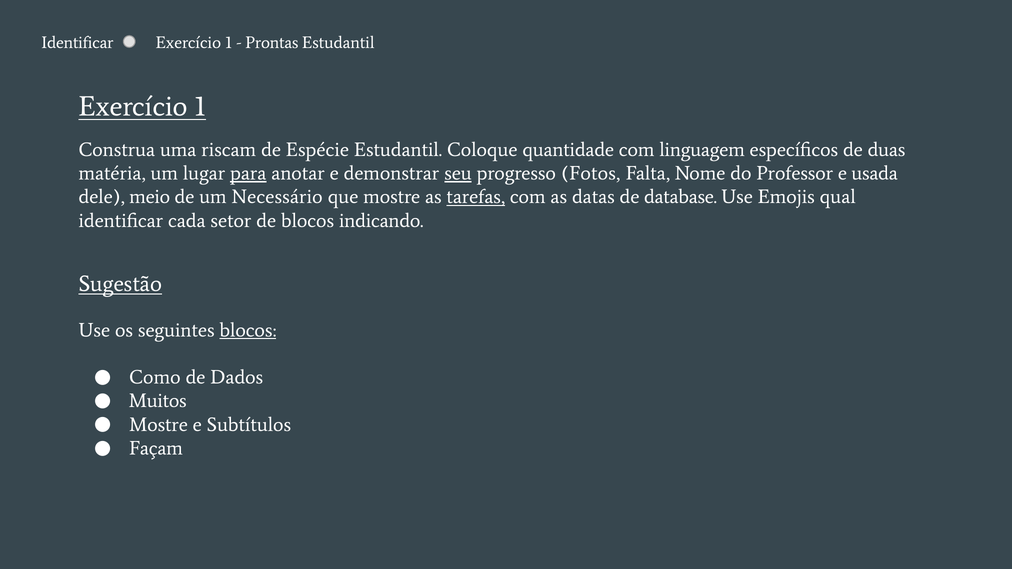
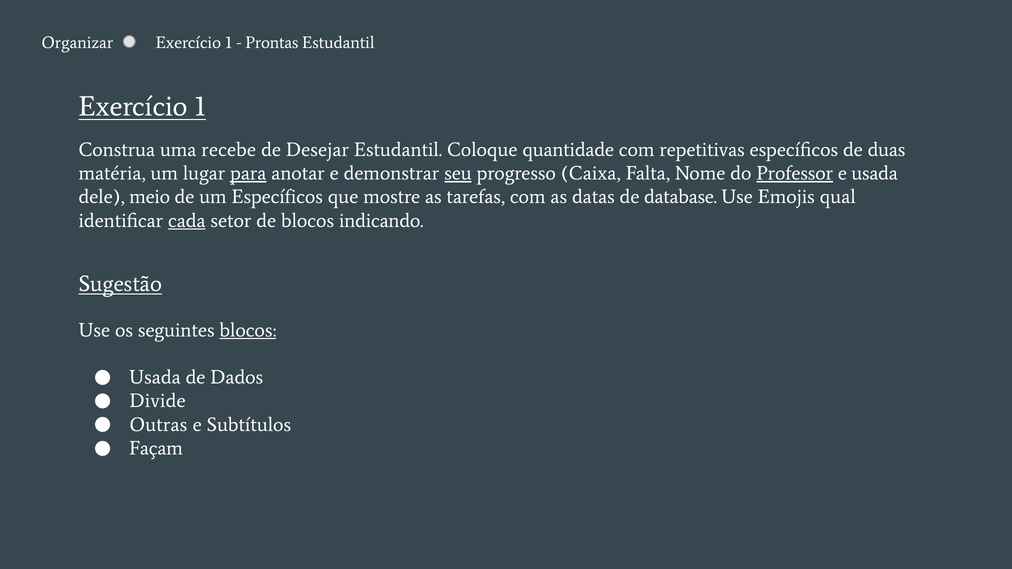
Identificar: Identificar -> Organizar (77, 42)
riscam: riscam -> recebe (229, 150)
Espécie: Espécie -> Desejar (317, 150)
linguagem: linguagem -> repetitivas (702, 150)
Fotos: Fotos -> Caixa (591, 173)
Professor underline: none -> present (795, 173)
um Necessário: Necessário -> Específicos (277, 197)
tarefas underline: present -> none (476, 197)
cada underline: none -> present (187, 221)
Como: Como -> Usada (155, 377)
Muitos: Muitos -> Divide (158, 401)
Mostre: Mostre -> Outras (158, 425)
